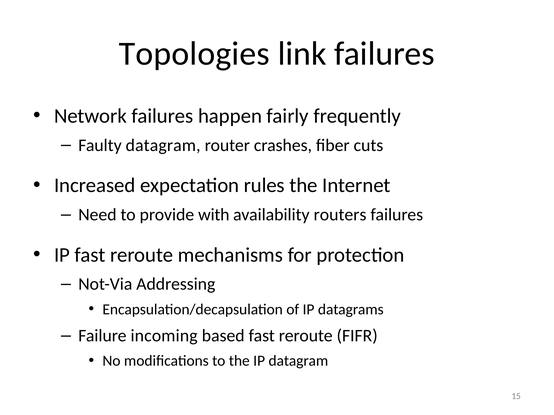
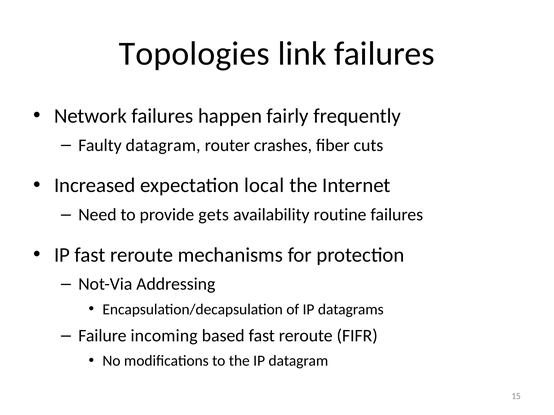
rules: rules -> local (264, 186)
with: with -> gets (214, 215)
routers: routers -> routine (340, 215)
